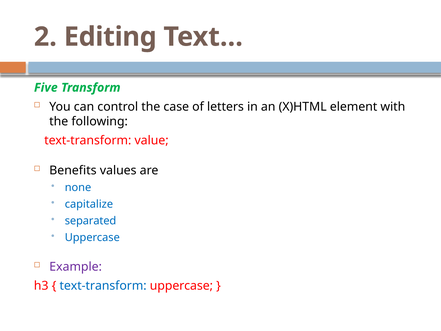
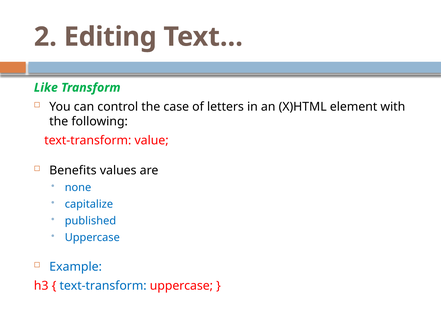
Five: Five -> Like (46, 88)
separated: separated -> published (90, 221)
Example colour: purple -> blue (76, 266)
